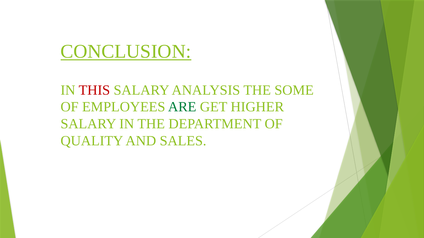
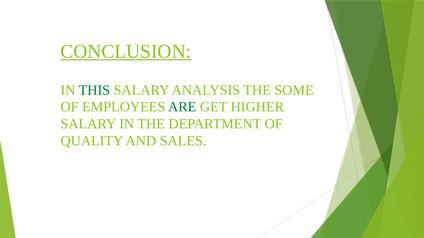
THIS colour: red -> green (94, 90)
